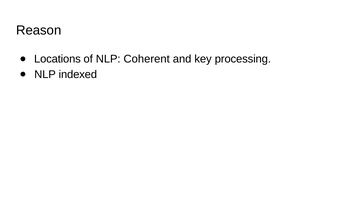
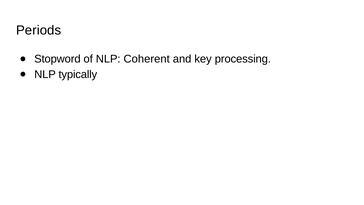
Reason: Reason -> Periods (39, 30)
Locations: Locations -> Stopword (57, 59)
indexed: indexed -> typically (78, 74)
